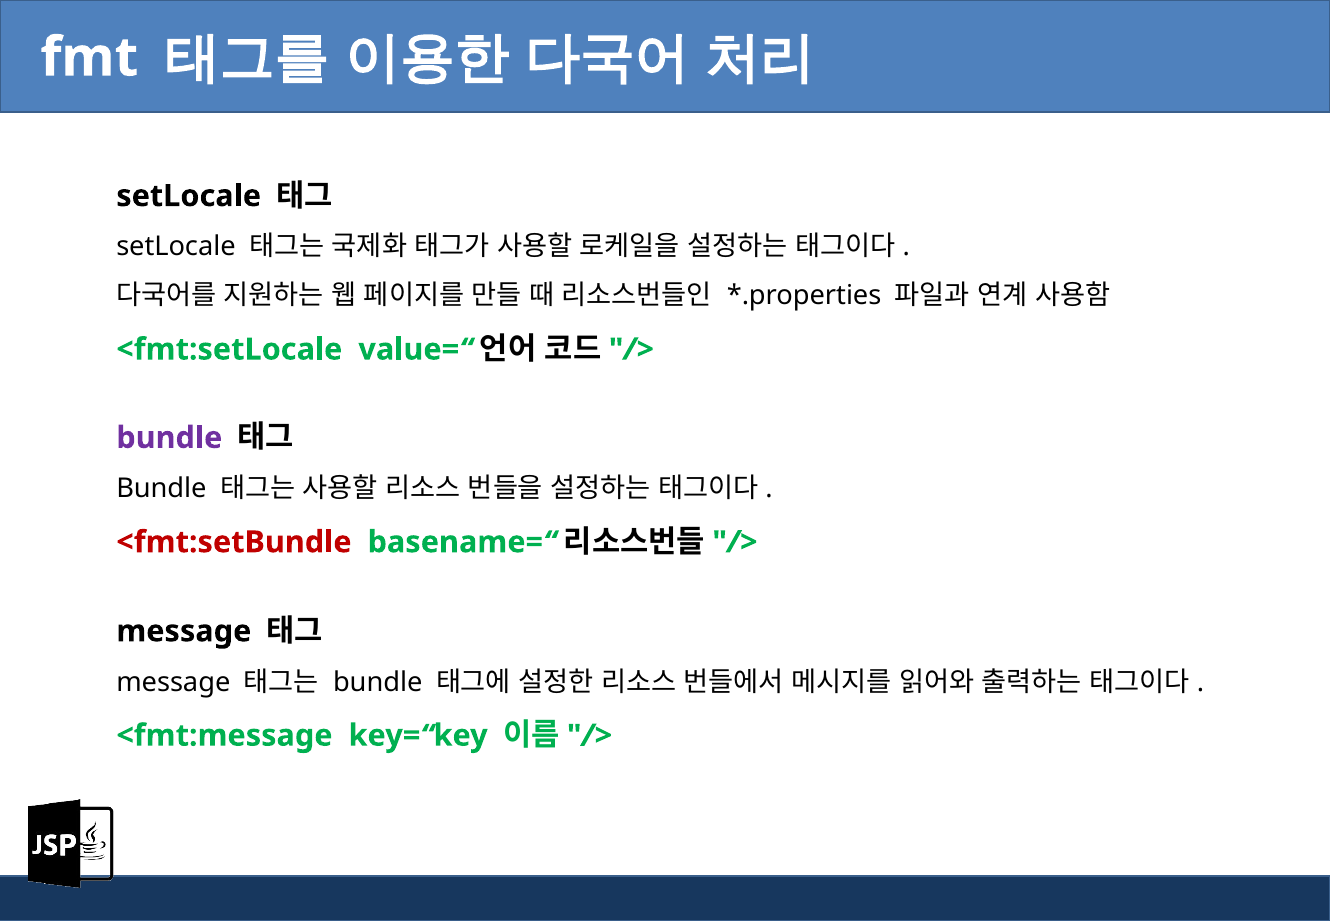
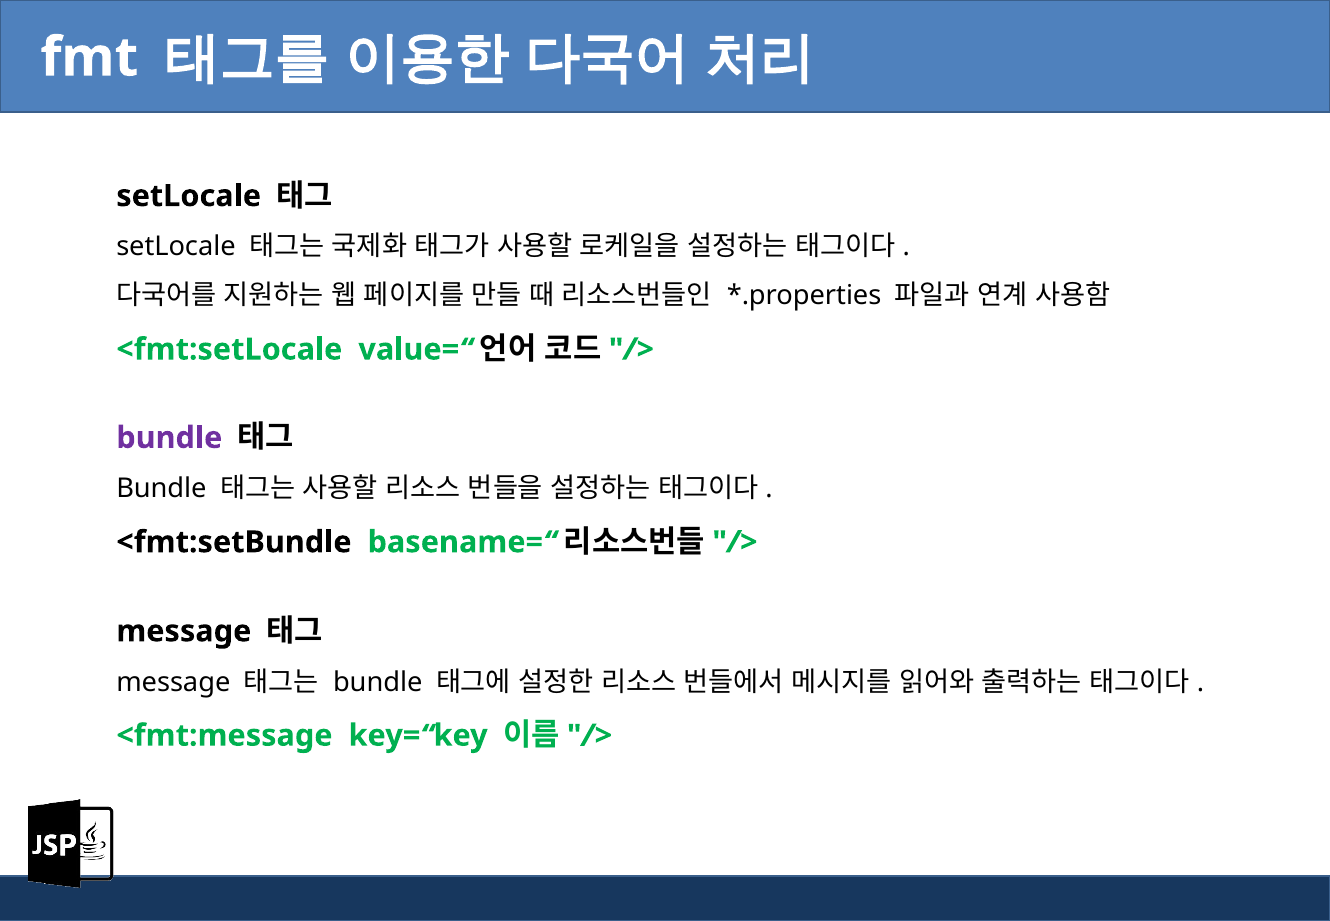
<fmt:setBundle colour: red -> black (234, 542)
